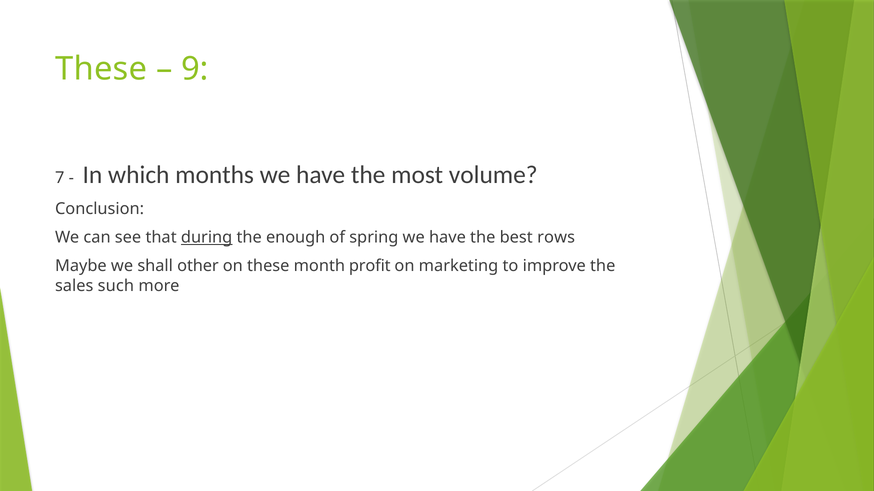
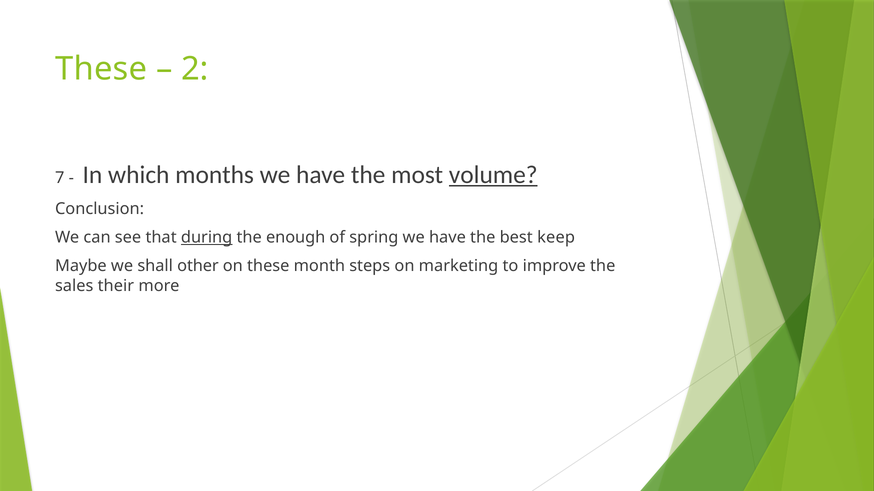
9: 9 -> 2 (195, 69)
volume underline: none -> present (493, 175)
rows: rows -> keep (556, 238)
profit: profit -> steps (370, 266)
such: such -> their (116, 286)
